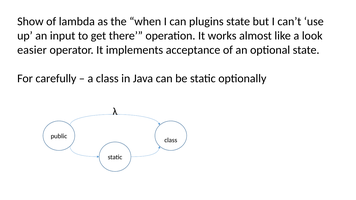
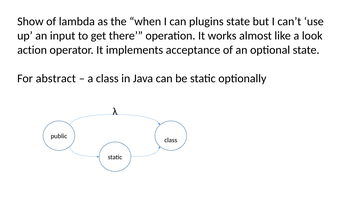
easier: easier -> action (32, 50)
carefully: carefully -> abstract (56, 78)
